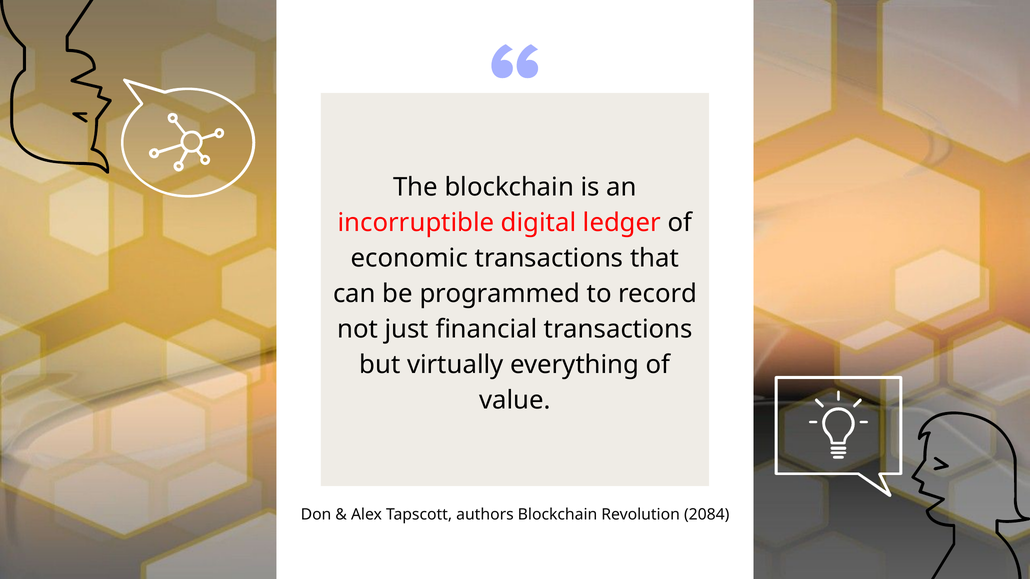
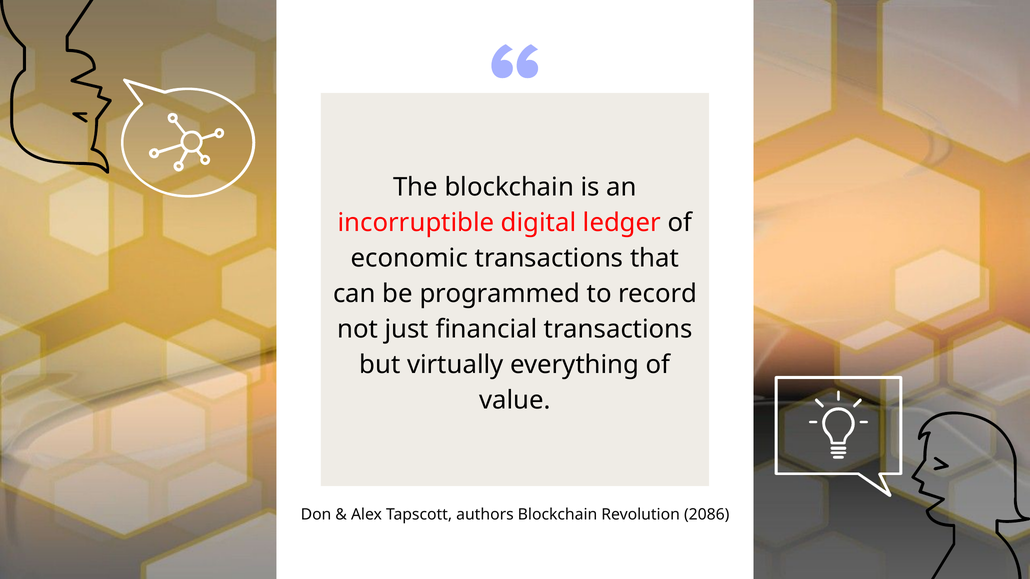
2084: 2084 -> 2086 (707, 515)
